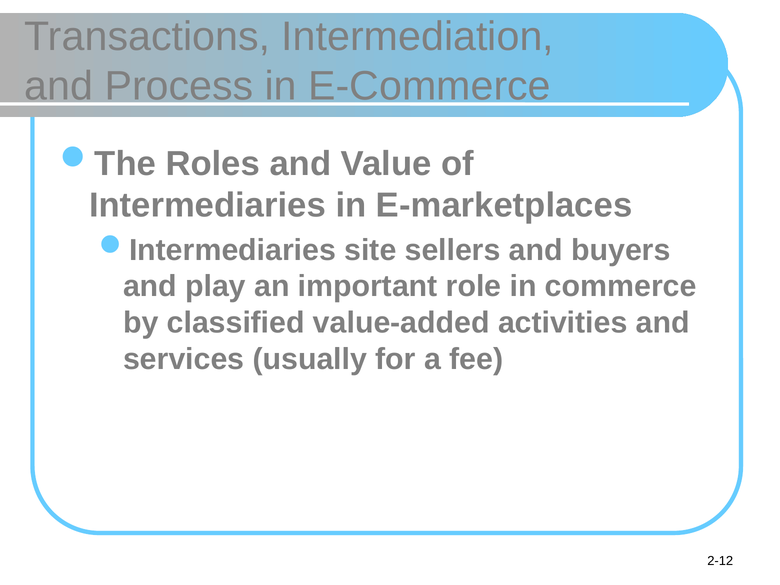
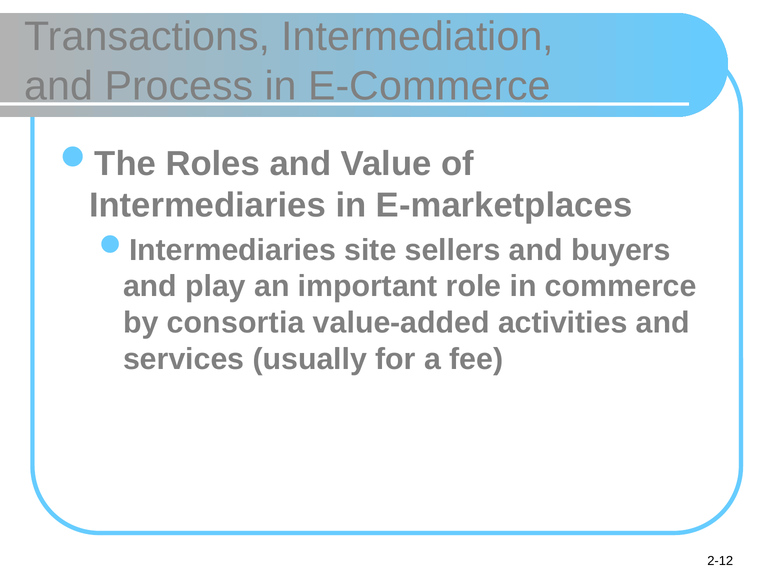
classified: classified -> consortia (236, 323)
